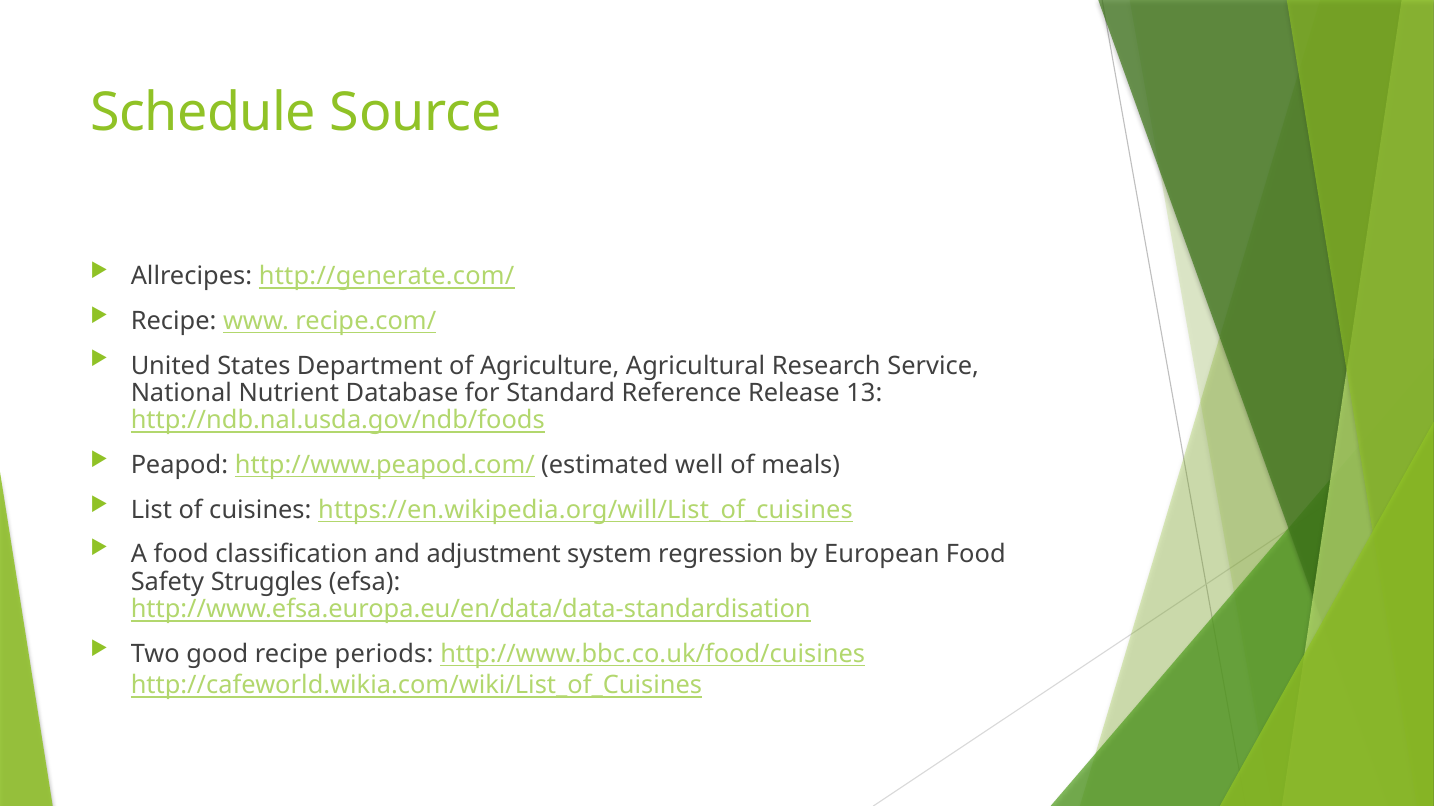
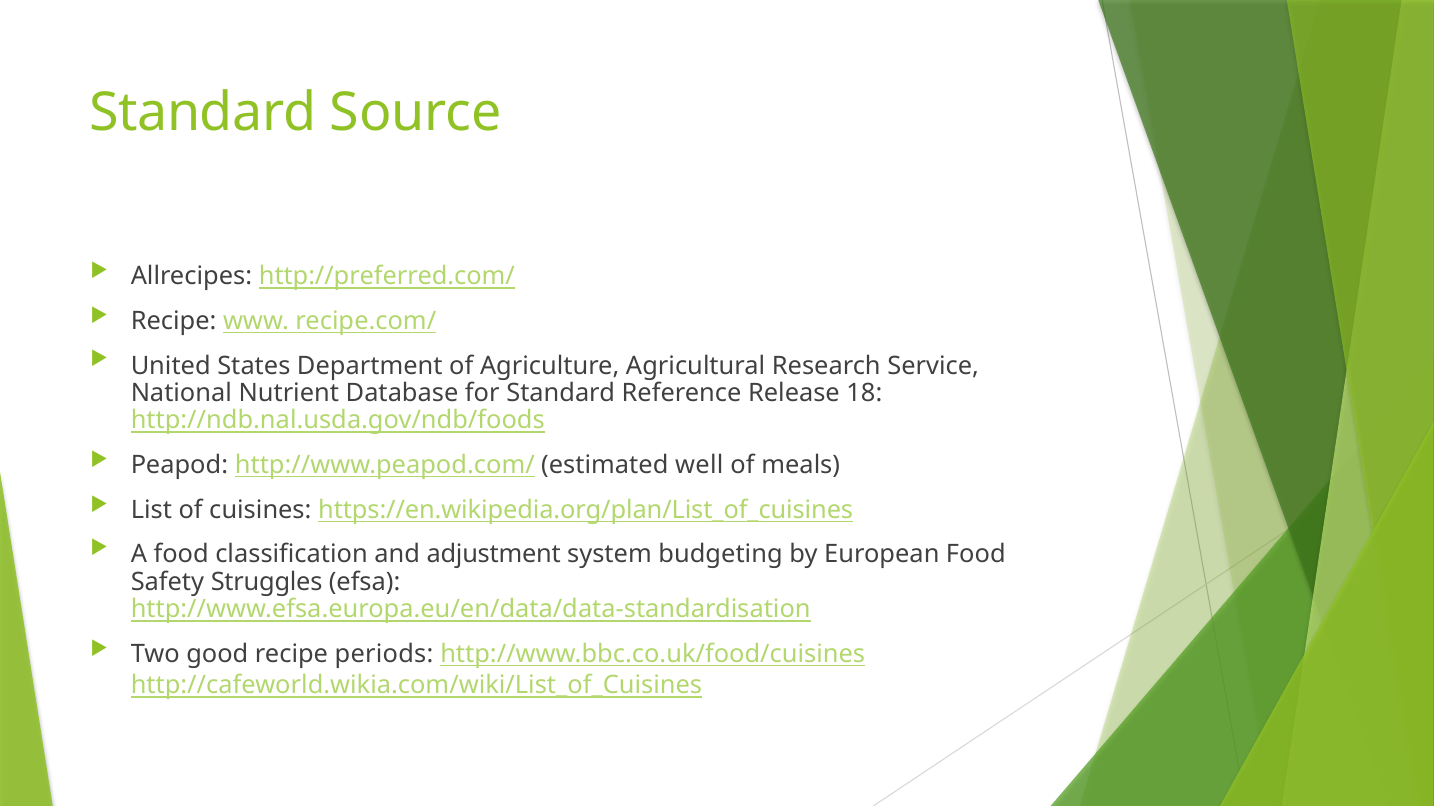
Schedule: Schedule -> Standard (203, 113)
http://generate.com/: http://generate.com/ -> http://preferred.com/ (387, 277)
13: 13 -> 18 (864, 393)
https://en.wikipedia.org/will/List_of_cuisines: https://en.wikipedia.org/will/List_of_cuisines -> https://en.wikipedia.org/plan/List_of_cuisines (586, 510)
regression: regression -> budgeting (721, 555)
